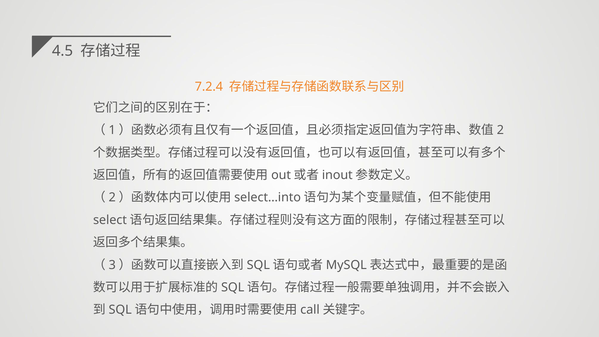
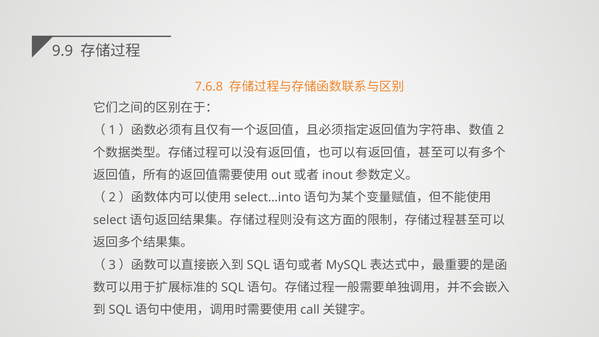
4.5: 4.5 -> 9.9 (62, 51)
7.2.4: 7.2.4 -> 7.6.8 (209, 87)
